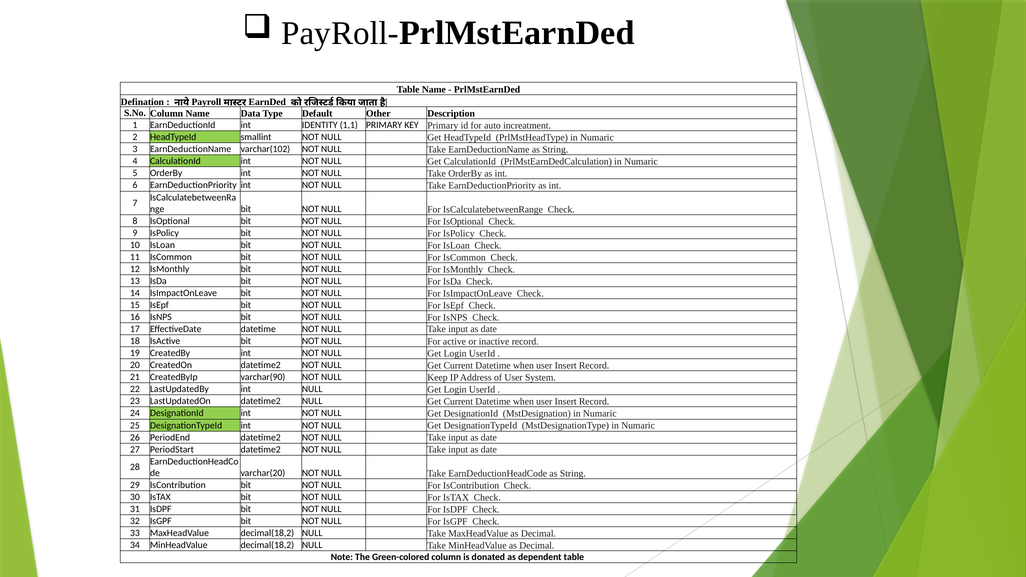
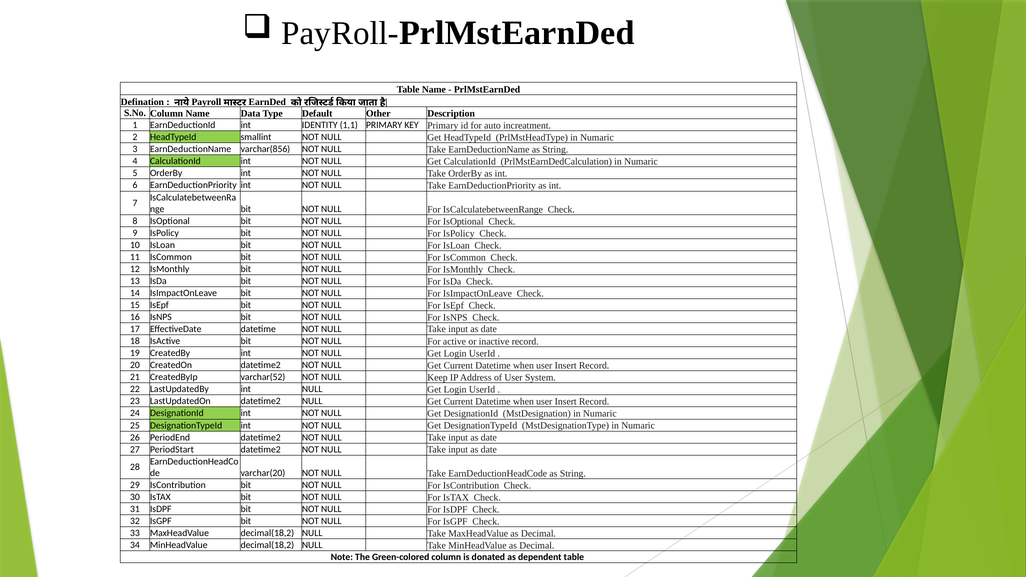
varchar(102: varchar(102 -> varchar(856 (265, 149)
varchar(90: varchar(90 -> varchar(52 (263, 377)
